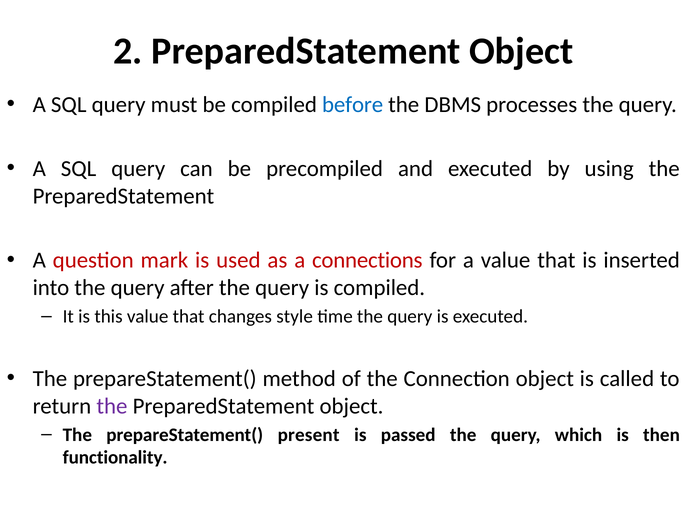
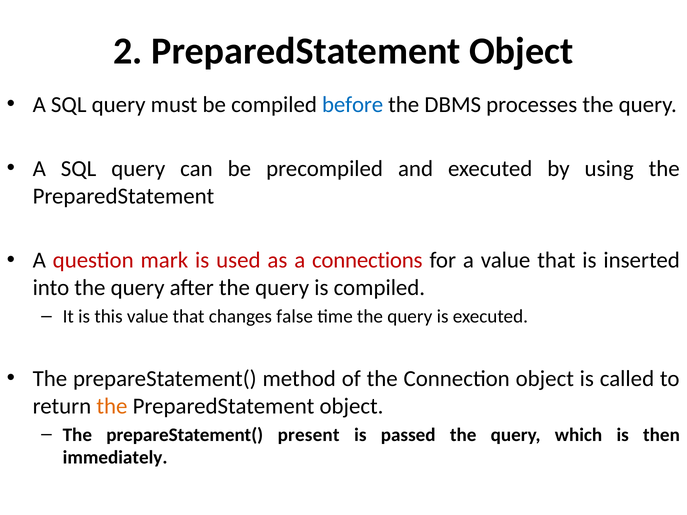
style: style -> false (295, 317)
the colour: purple -> orange (112, 406)
functionality: functionality -> immediately (115, 458)
